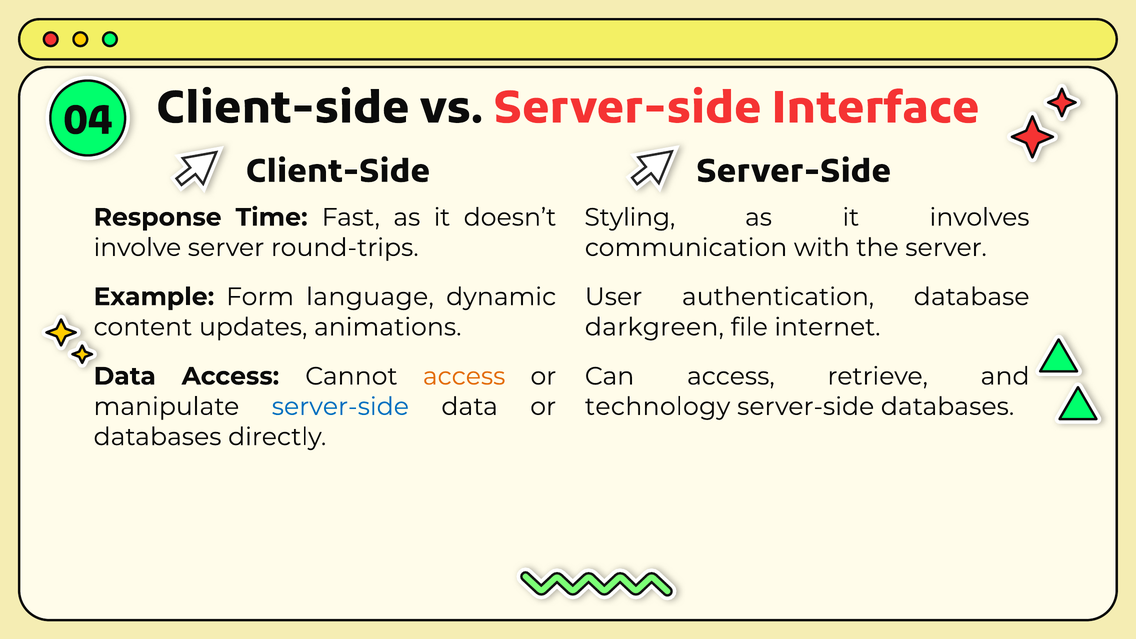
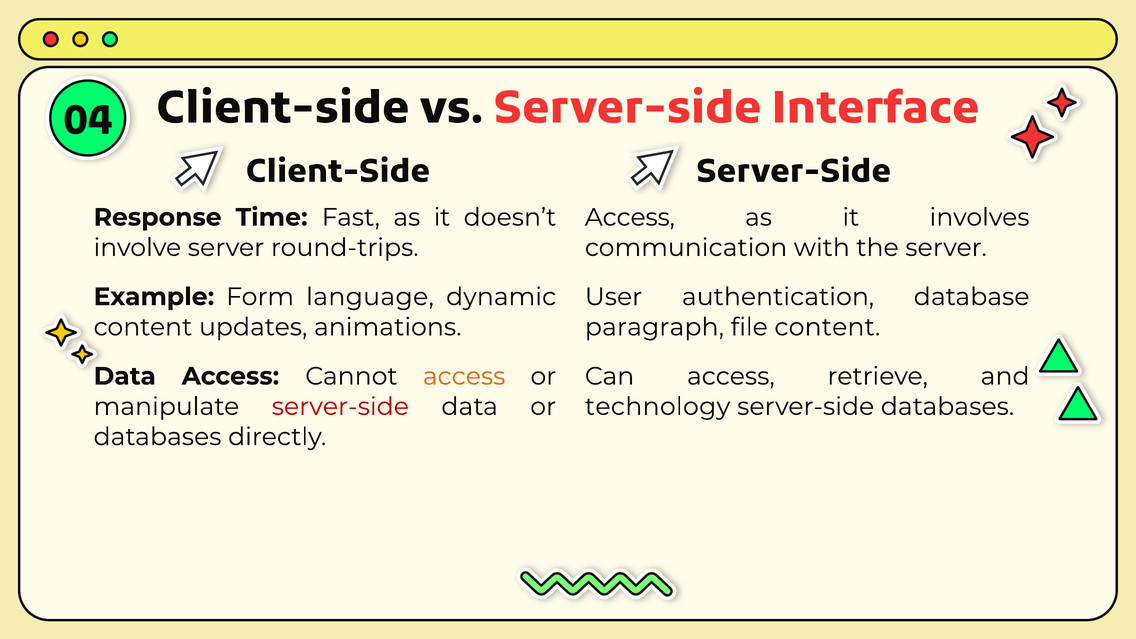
Styling: Styling -> Access (630, 217)
darkgreen: darkgreen -> paragraph (654, 327)
file internet: internet -> content (827, 327)
server-side colour: blue -> red (340, 407)
